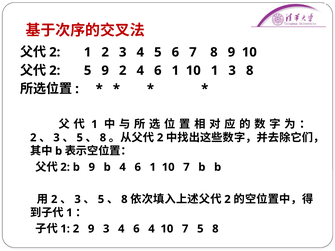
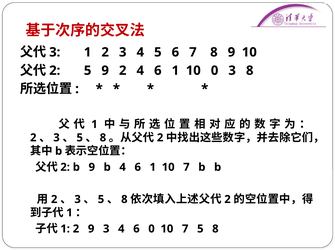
2: 2 -> 3 (55, 52)
10 1: 1 -> 0 (215, 71)
6 4: 4 -> 0 (151, 229)
